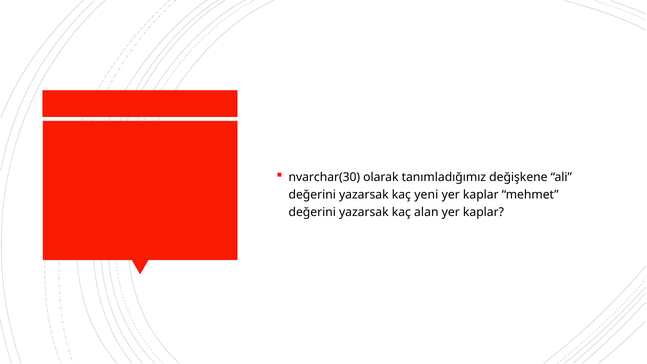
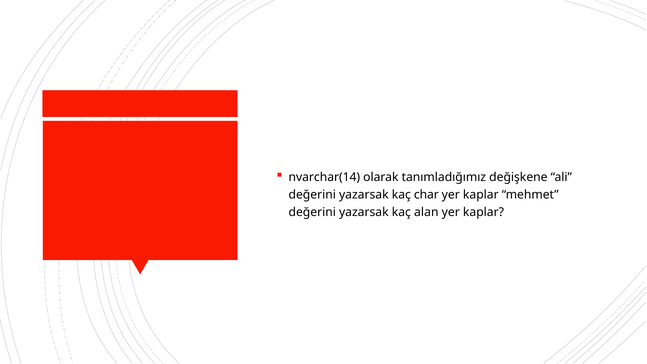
nvarchar(30: nvarchar(30 -> nvarchar(14 (324, 177)
yeni: yeni -> char (426, 195)
